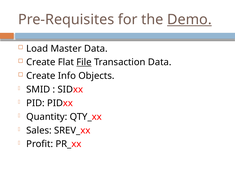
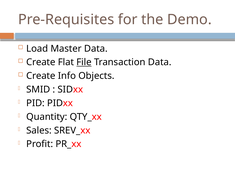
Demo underline: present -> none (189, 20)
